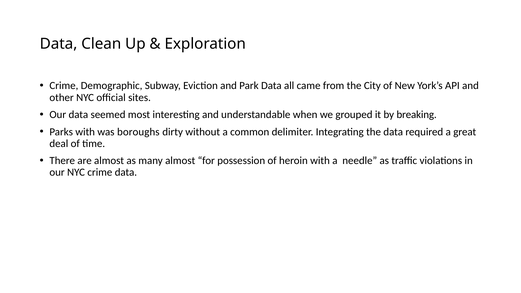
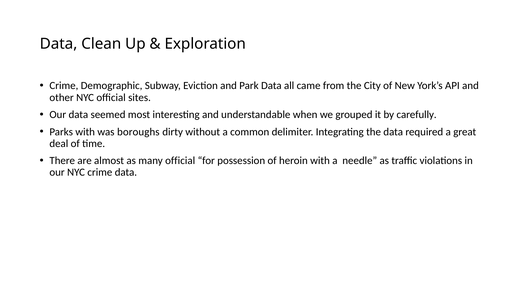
breaking: breaking -> carefully (417, 115)
many almost: almost -> official (180, 161)
